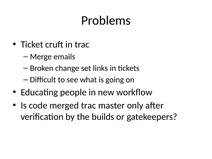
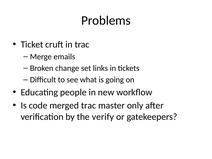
builds: builds -> verify (103, 117)
